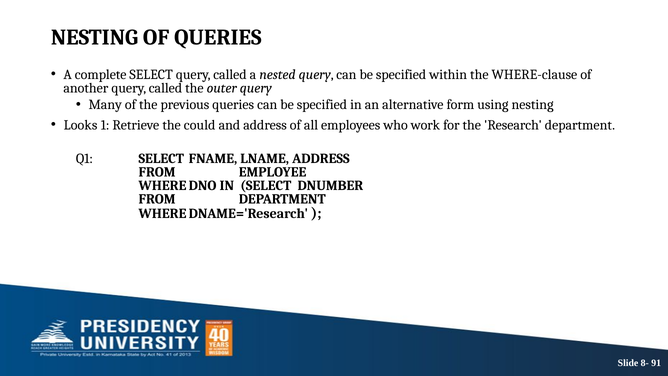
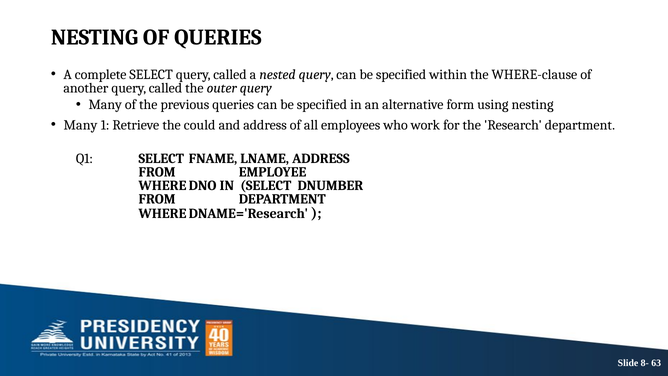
Looks: Looks -> Many (81, 125)
91: 91 -> 63 (656, 363)
